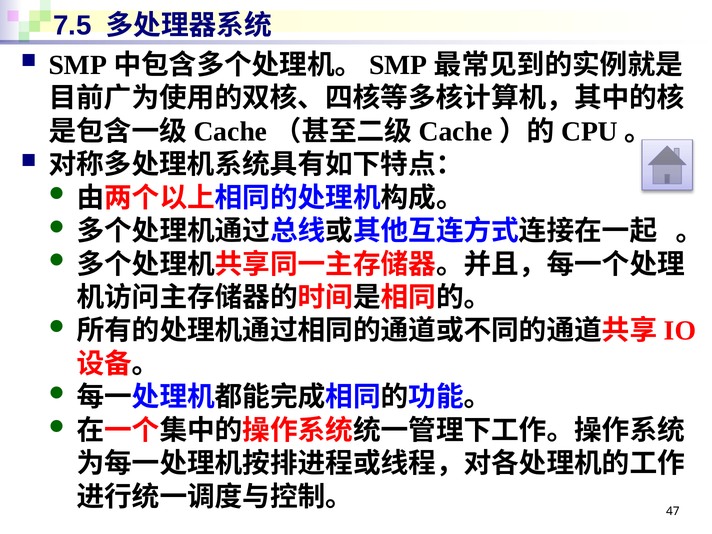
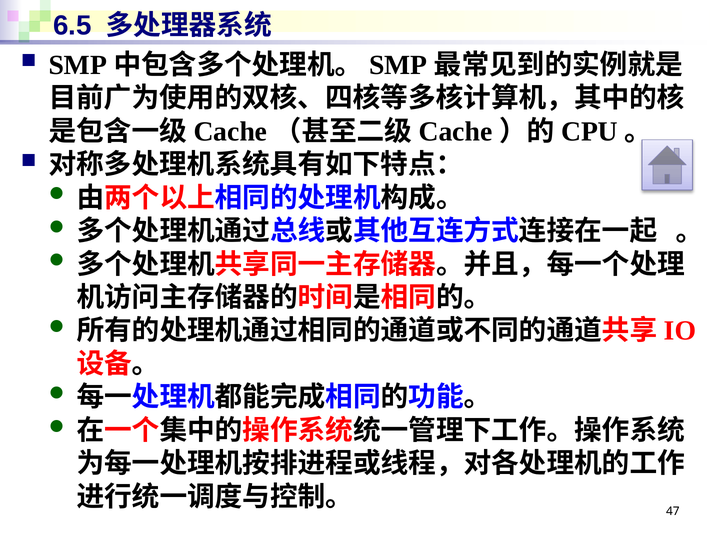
7.5: 7.5 -> 6.5 (72, 26)
